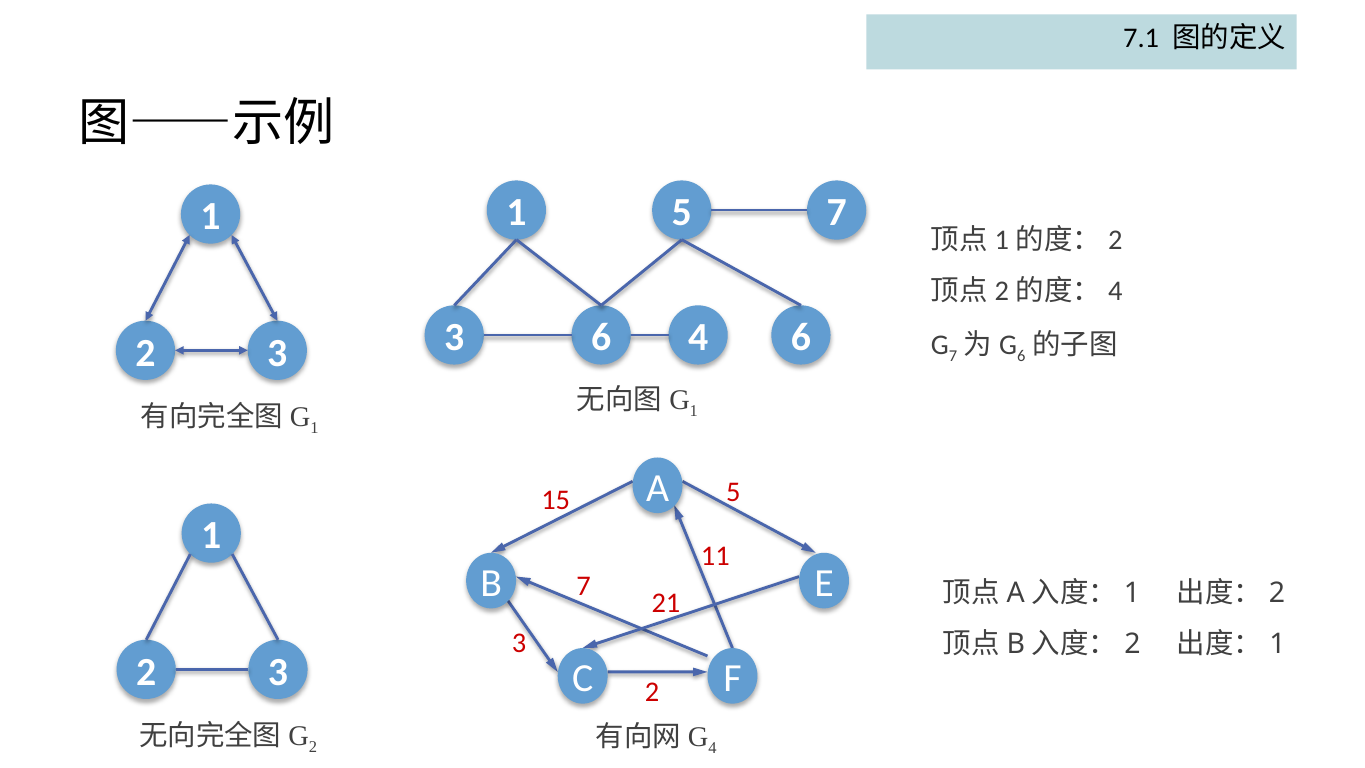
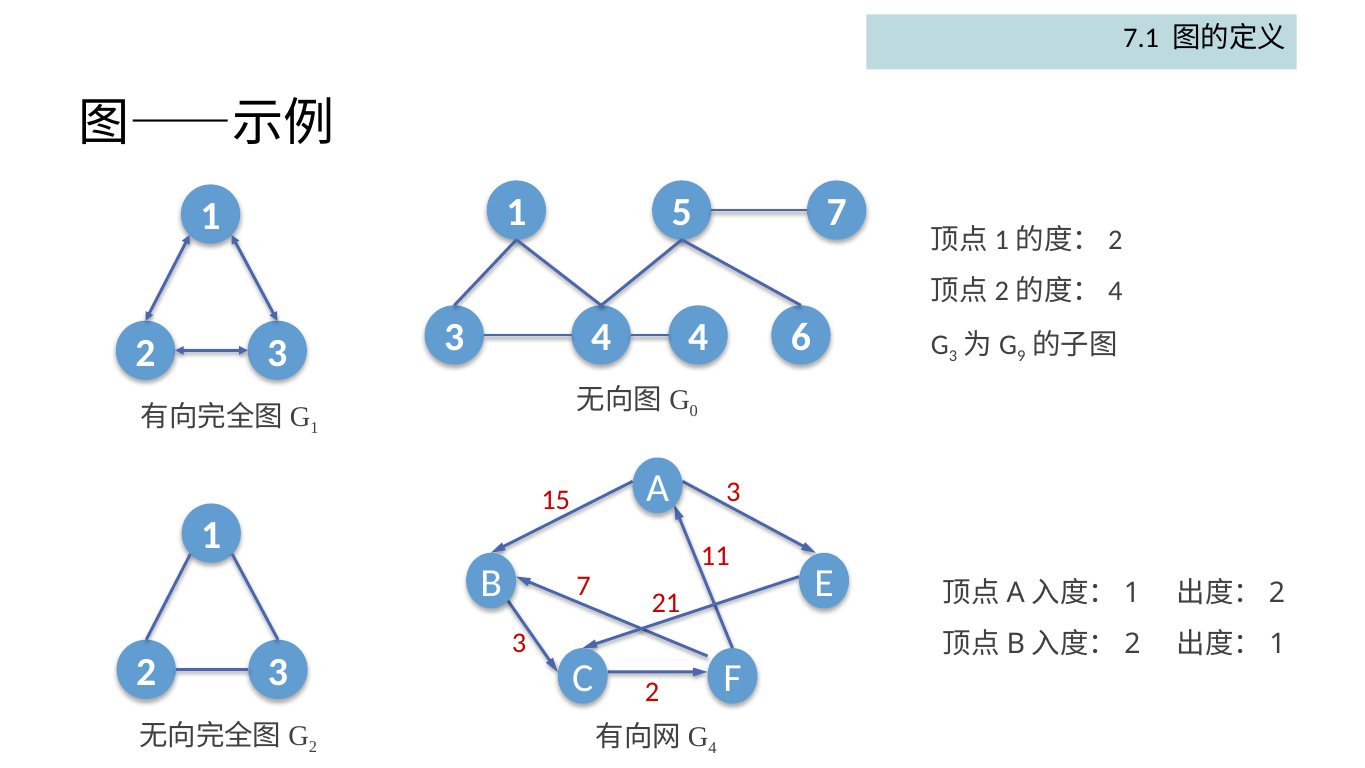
3 6: 6 -> 4 (601, 338)
7: 7 -> 3 (953, 356)
6: 6 -> 9 (1021, 356)
1: 1 -> 0 (694, 411)
15 5: 5 -> 3 (733, 492)
